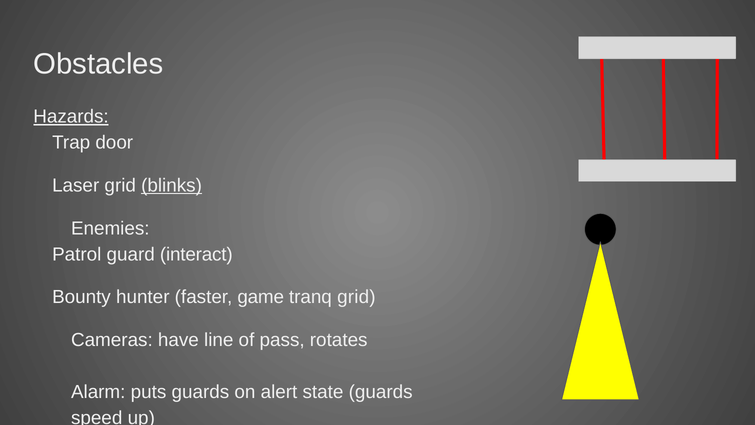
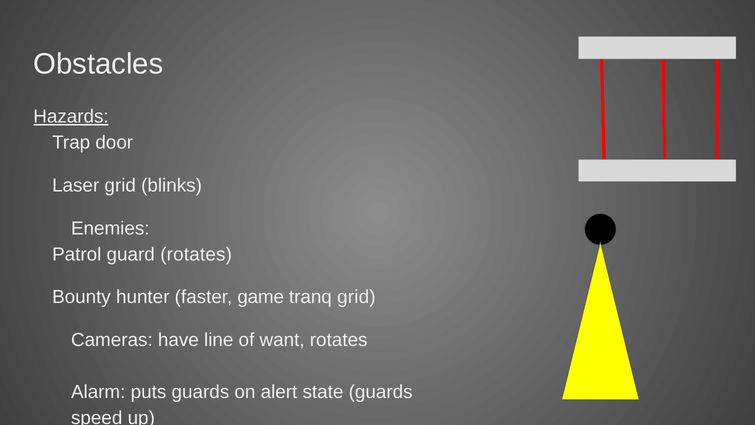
blinks underline: present -> none (172, 185)
guard interact: interact -> rotates (196, 254)
pass: pass -> want (282, 340)
